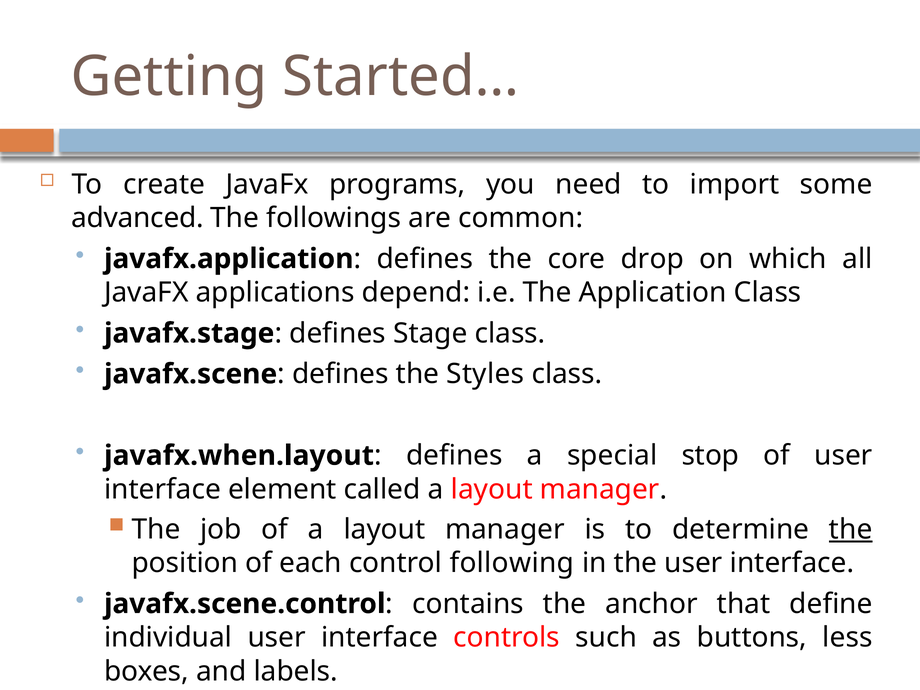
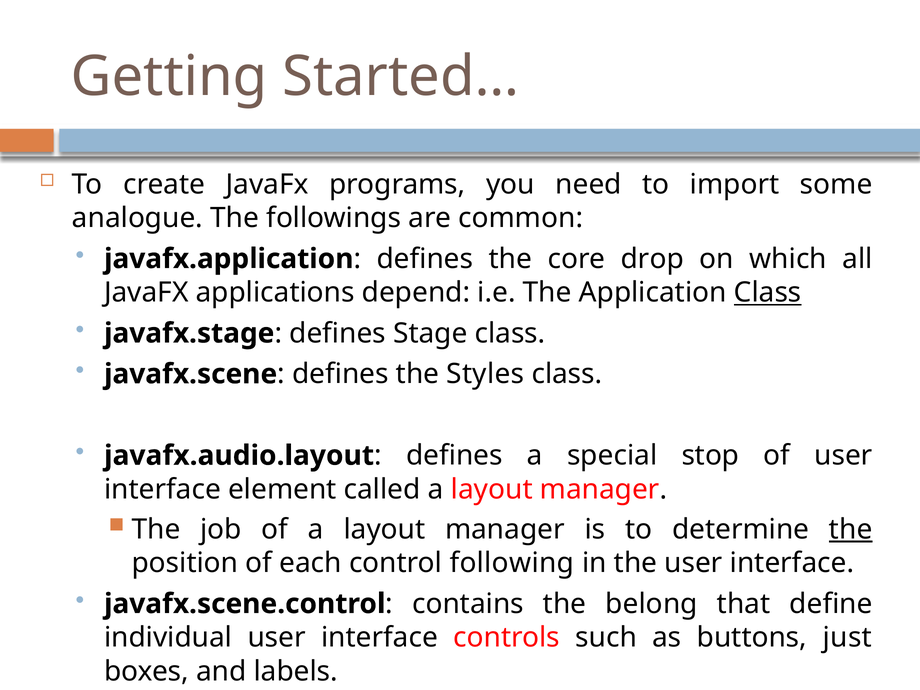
advanced: advanced -> analogue (137, 218)
Class underline: none -> present (768, 293)
javafx.when.layout: javafx.when.layout -> javafx.audio.layout (239, 456)
anchor: anchor -> belong (652, 604)
less: less -> just (847, 638)
